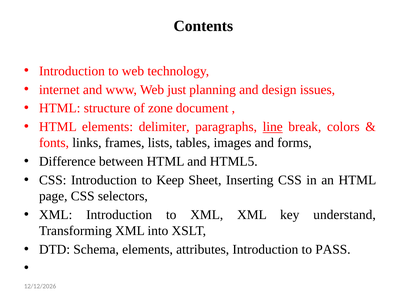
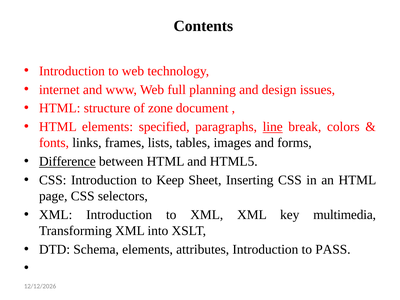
just: just -> full (177, 90)
delimiter: delimiter -> specified (164, 127)
Difference underline: none -> present (67, 162)
understand: understand -> multimedia (345, 215)
